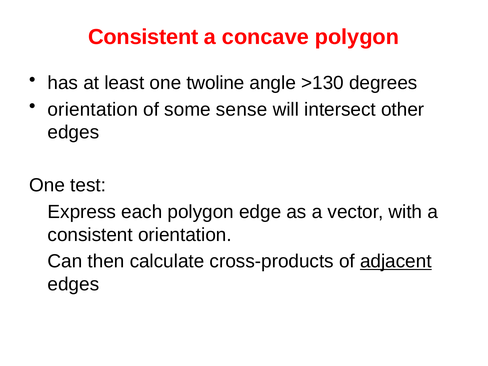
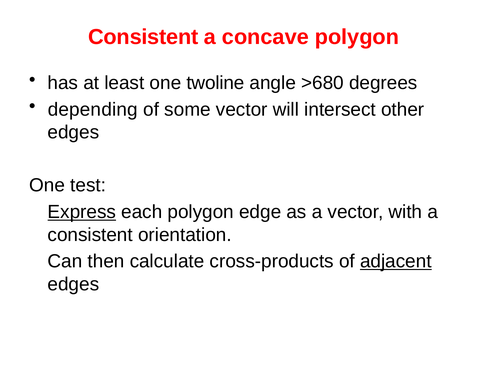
>130: >130 -> >680 (322, 83)
orientation: orientation -> depending (93, 109)
some sense: sense -> vector (242, 109)
Express underline: none -> present (82, 212)
